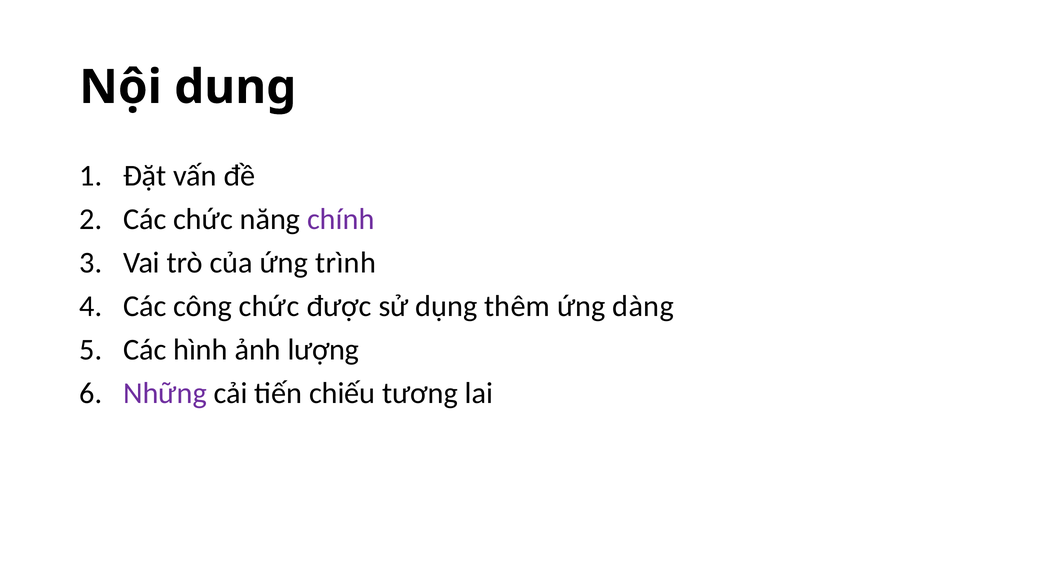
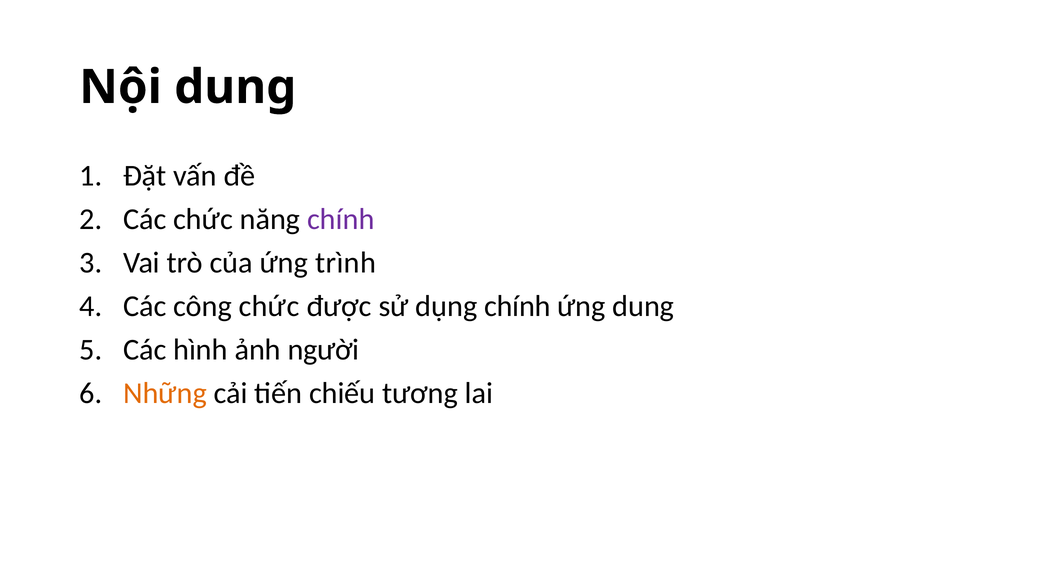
dụng thêm: thêm -> chính (517, 306)
ứng dàng: dàng -> dung (643, 306)
lượng: lượng -> người (323, 350)
Những colour: purple -> orange (165, 393)
